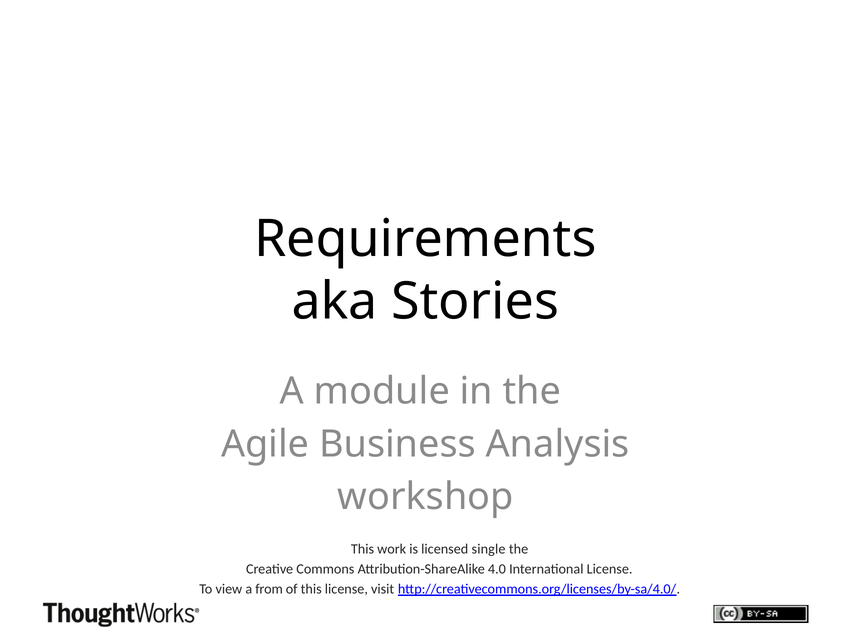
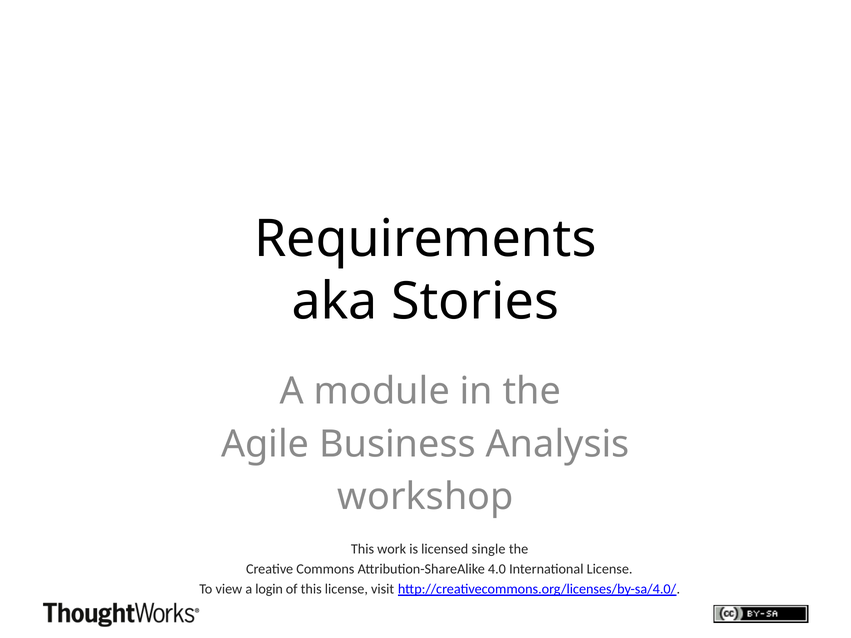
from: from -> login (269, 589)
